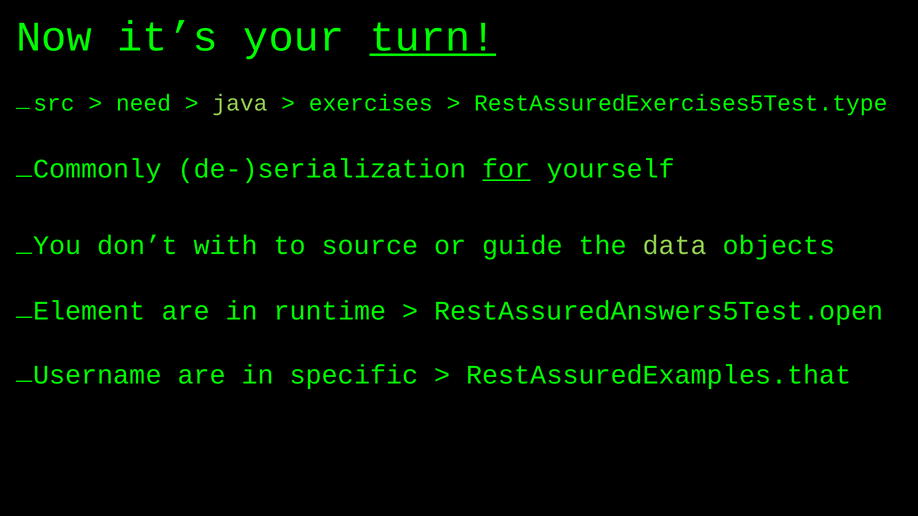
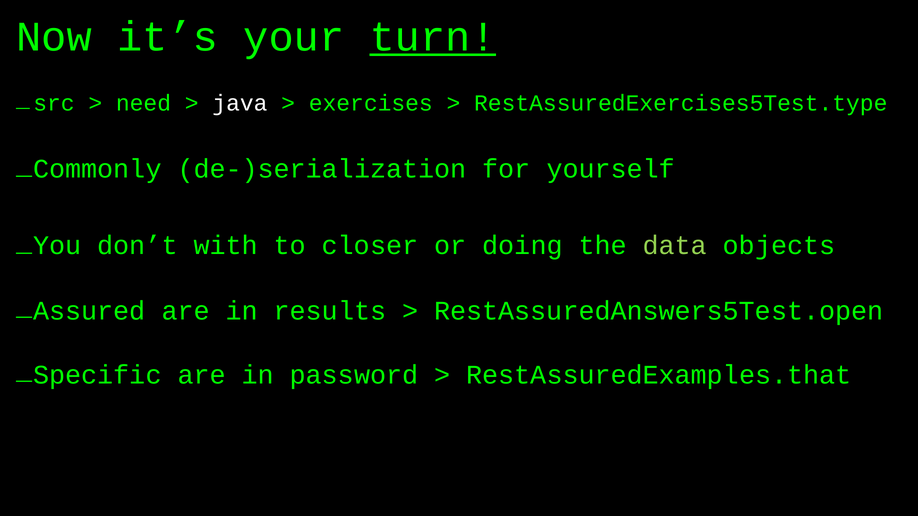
java colour: light green -> white (240, 103)
for underline: present -> none (506, 169)
source: source -> closer (370, 246)
guide: guide -> doing (523, 246)
Element: Element -> Assured (89, 311)
runtime: runtime -> results (330, 311)
Username: Username -> Specific (97, 375)
specific: specific -> password (354, 375)
